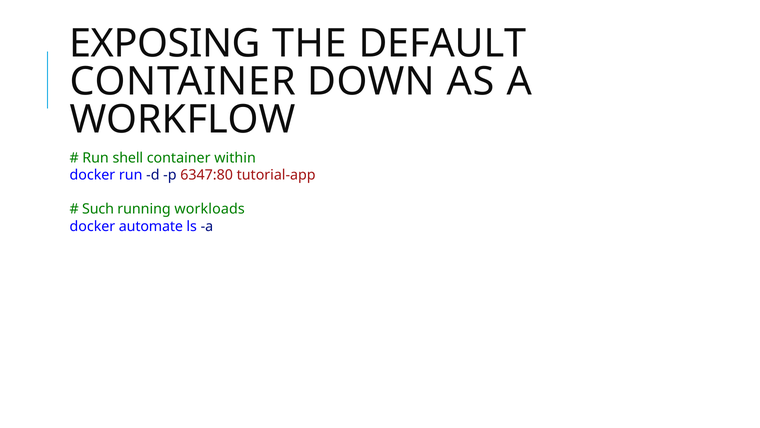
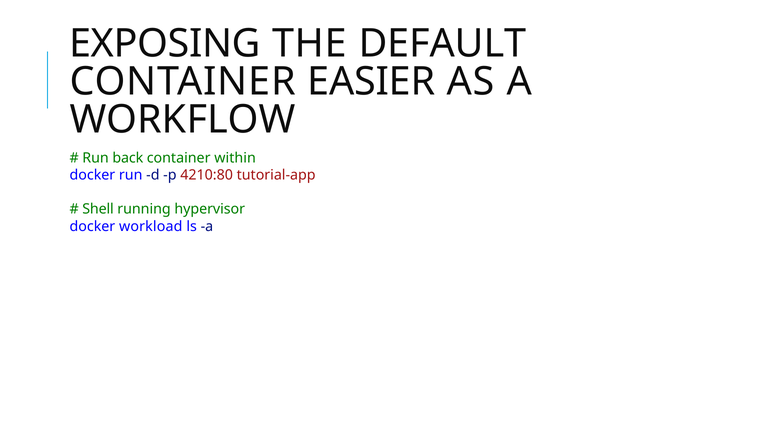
DOWN: DOWN -> EASIER (371, 82)
shell: shell -> back (128, 158)
6347:80: 6347:80 -> 4210:80 (207, 175)
Such: Such -> Shell (98, 209)
workloads: workloads -> hypervisor (210, 209)
automate: automate -> workload (151, 226)
